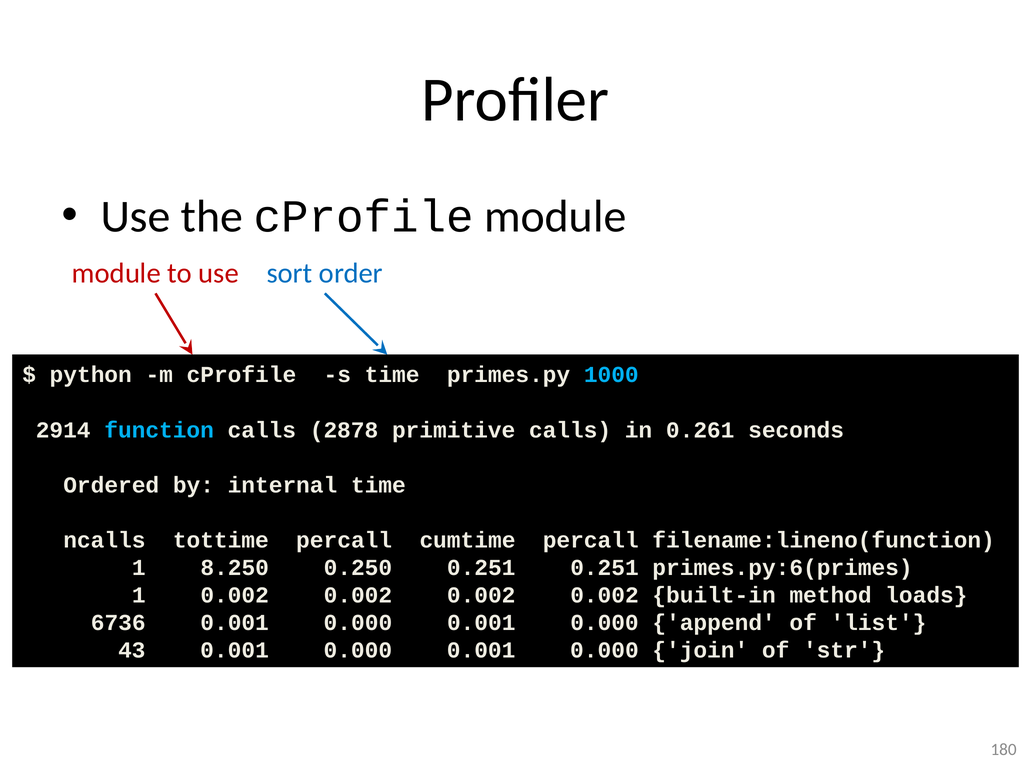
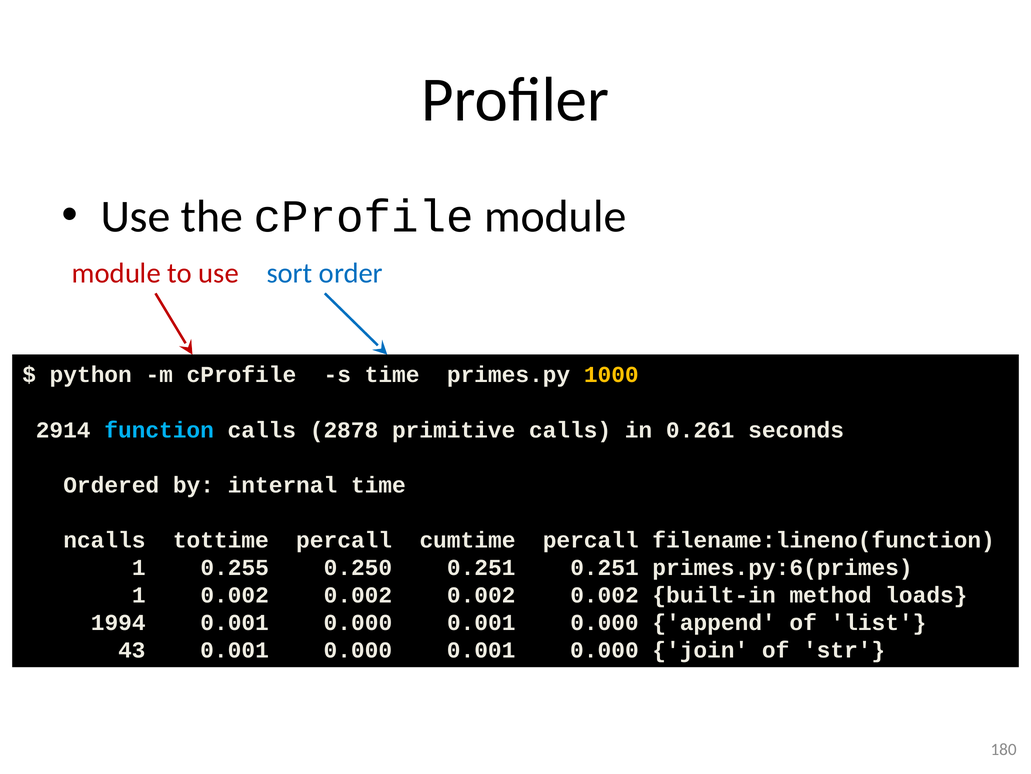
1000 colour: light blue -> yellow (611, 375)
8.250: 8.250 -> 0.255 (235, 567)
6736: 6736 -> 1994 (118, 622)
